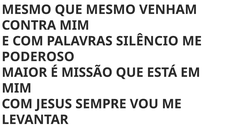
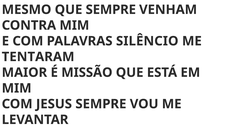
QUE MESMO: MESMO -> SEMPRE (111, 10)
PODEROSO: PODEROSO -> TENTARAM (38, 57)
